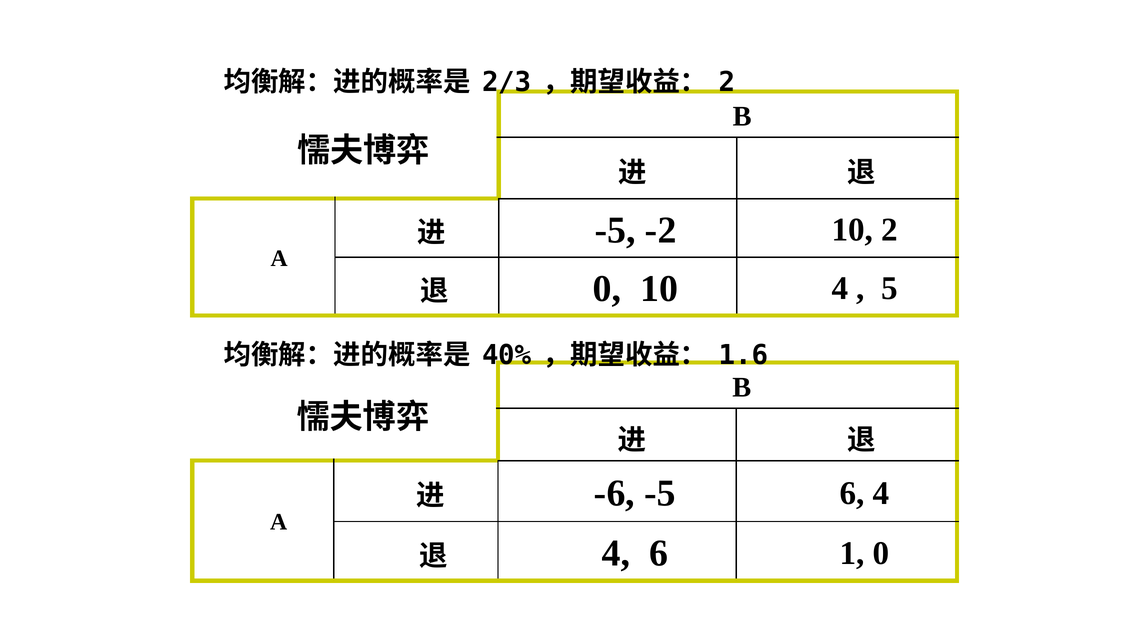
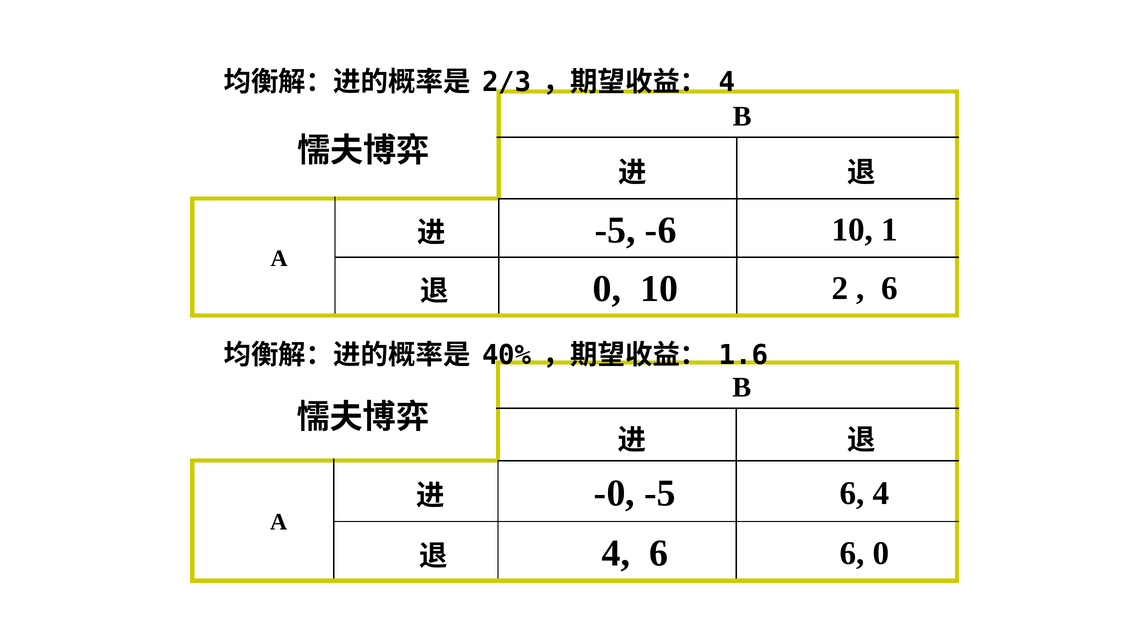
2: 2 -> 4 (727, 82)
-2: -2 -> -6 (661, 230)
10 2: 2 -> 1 (889, 230)
10 4: 4 -> 2 (840, 288)
5: 5 -> 6 (889, 288)
-6: -6 -> -0 (614, 493)
6 1: 1 -> 6 (852, 553)
